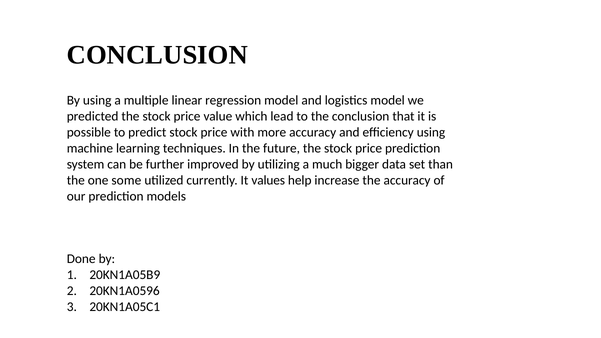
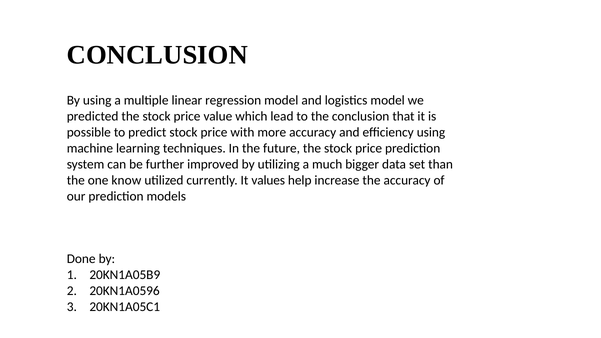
some: some -> know (126, 180)
